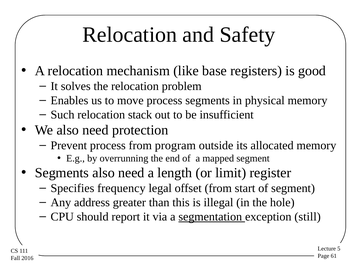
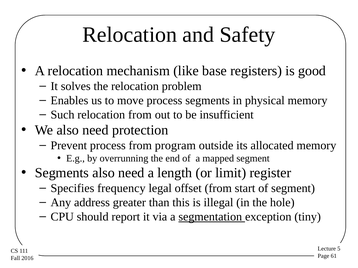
relocation stack: stack -> from (140, 115)
still: still -> tiny (308, 217)
